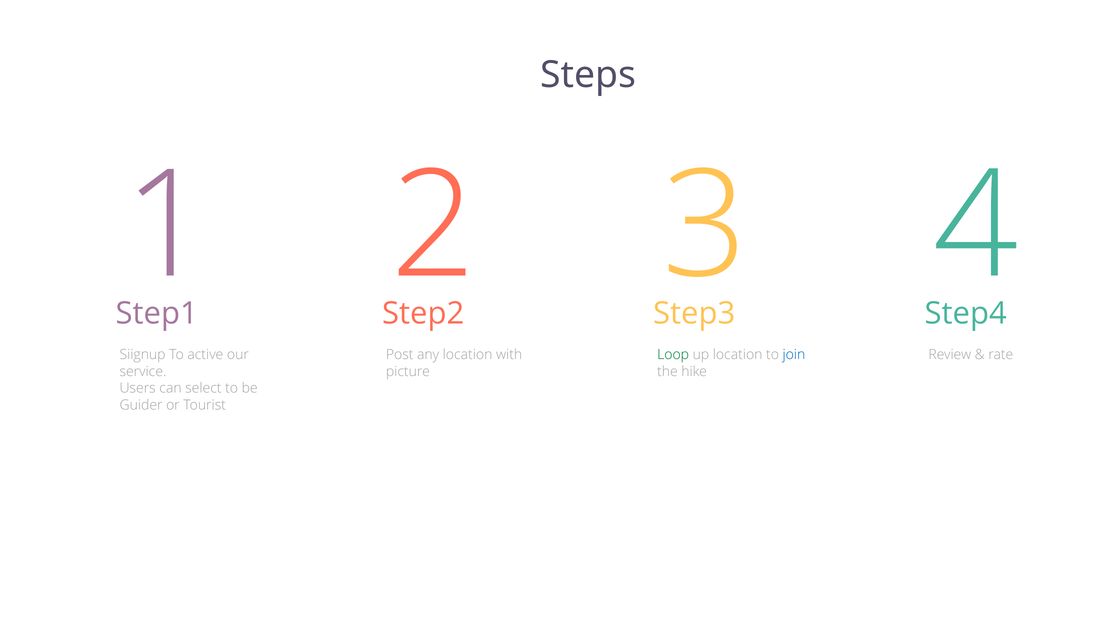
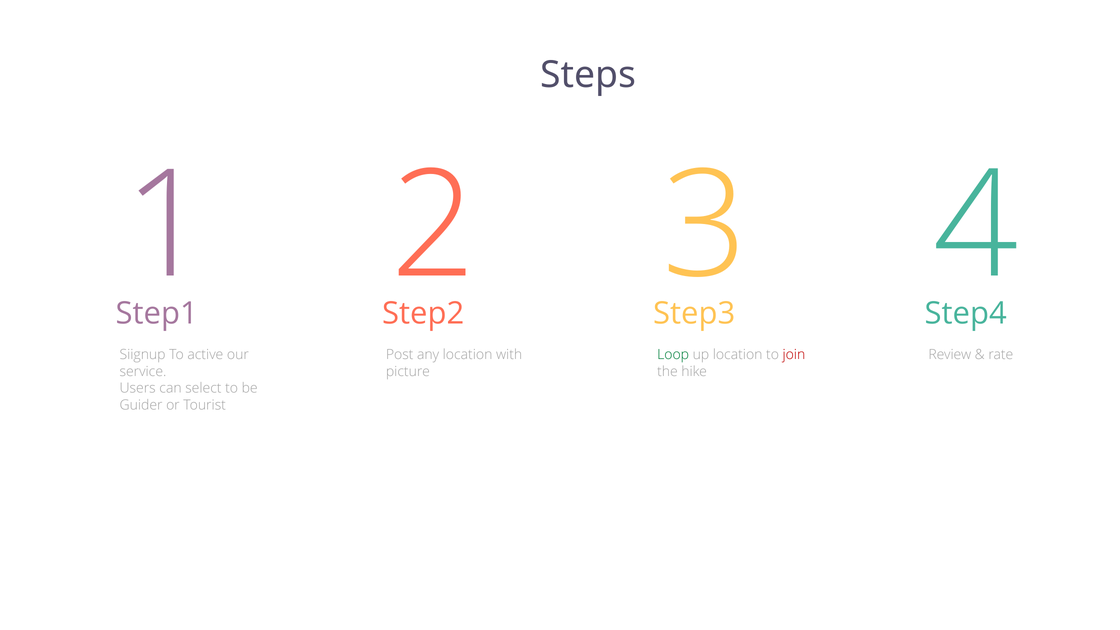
join colour: blue -> red (794, 355)
